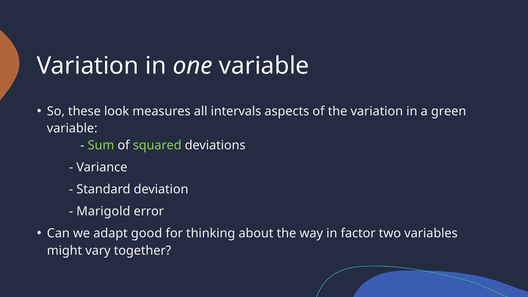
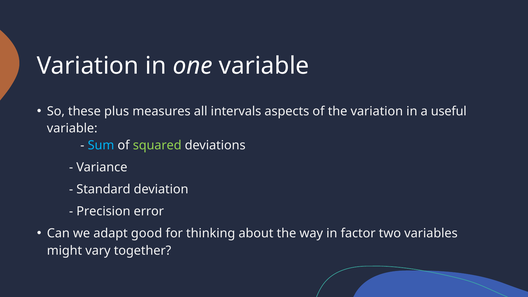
look: look -> plus (117, 111)
green: green -> useful (449, 111)
Sum colour: light green -> light blue (101, 145)
Marigold: Marigold -> Precision (103, 211)
